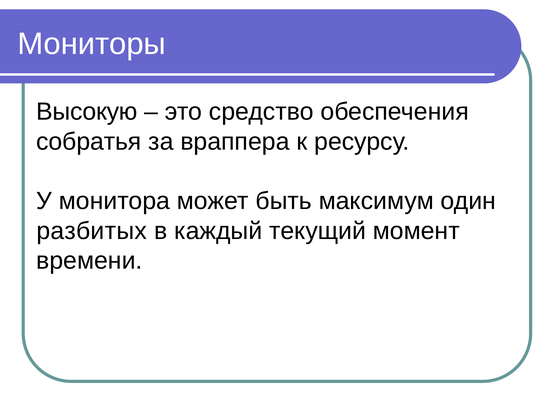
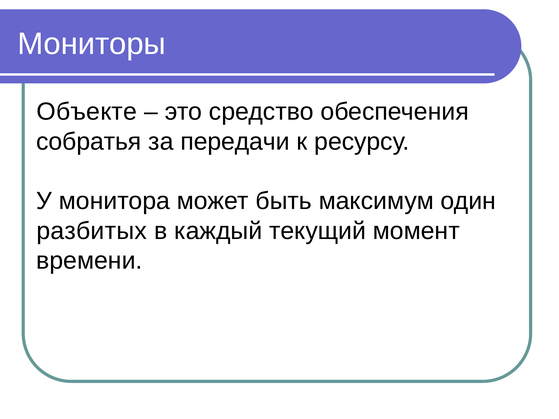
Высокую: Высокую -> Объекте (87, 112)
враппера: враппера -> передачи (235, 142)
